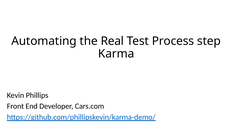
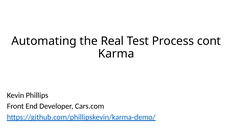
step: step -> cont (209, 41)
